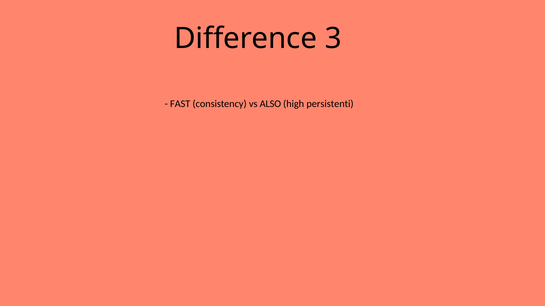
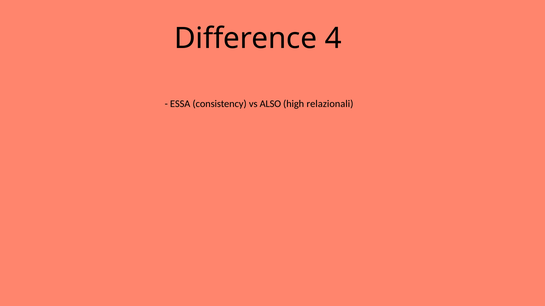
3: 3 -> 4 (333, 39)
FAST: FAST -> ESSA (180, 104)
persistenti: persistenti -> relazionali (330, 104)
